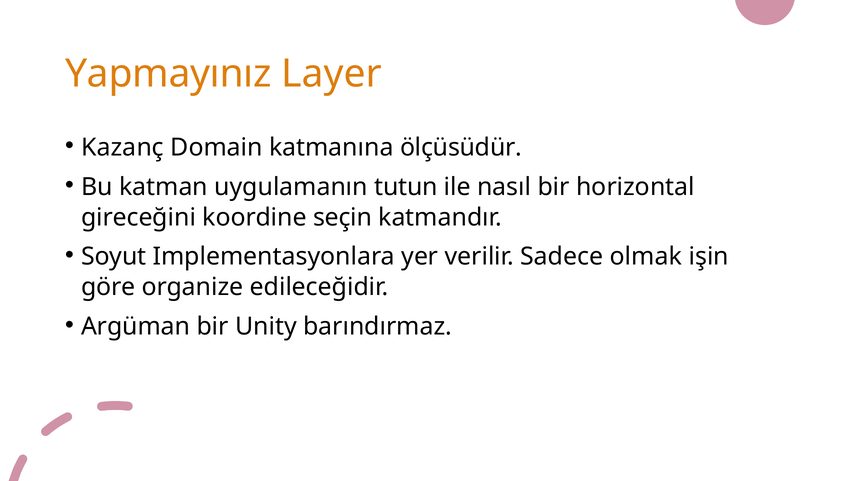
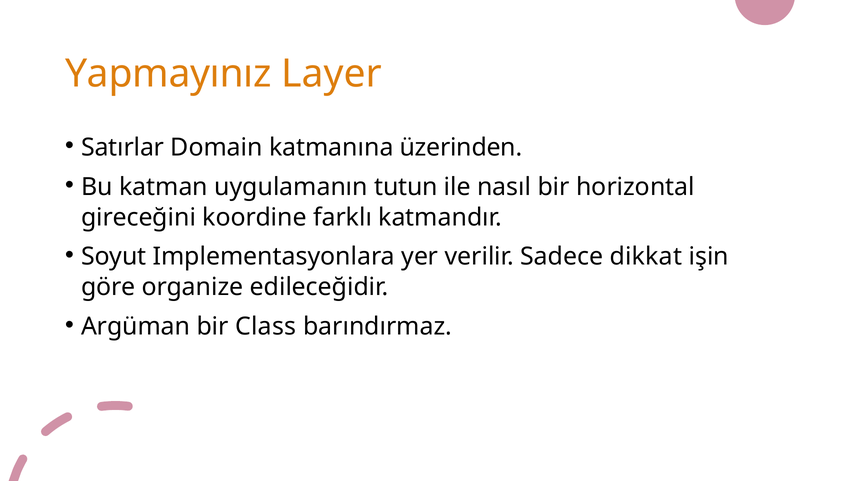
Kazanç: Kazanç -> Satırlar (123, 147)
ölçüsüdür: ölçüsüdür -> üzerinden (461, 147)
seçin: seçin -> farklı (343, 217)
olmak: olmak -> dikkat (646, 256)
Unity: Unity -> Class (266, 326)
